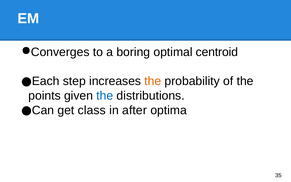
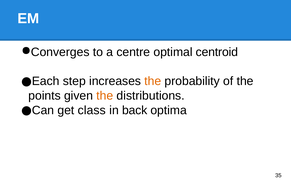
boring: boring -> centre (133, 52)
the colour: blue -> orange (105, 96)
after: after -> back (135, 110)
